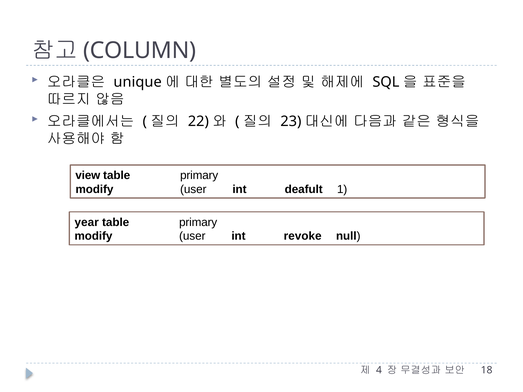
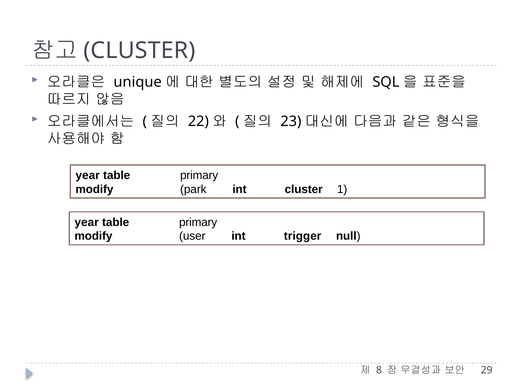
COLUMN: COLUMN -> CLUSTER (139, 50)
view: view -> year (88, 175)
user: user -> park (193, 189)
int deafult: deafult -> cluster (304, 189)
revoke: revoke -> trigger (303, 236)
4: 4 -> 8 (379, 370)
18: 18 -> 29 (487, 370)
